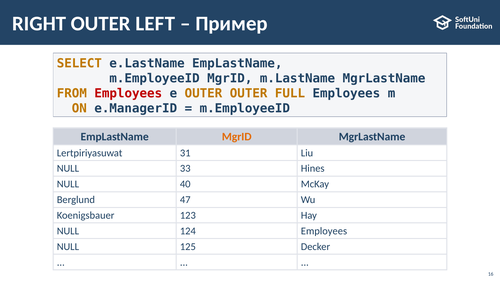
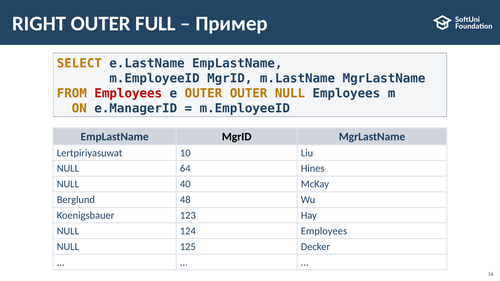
LEFT: LEFT -> FULL (155, 24)
OUTER FULL: FULL -> NULL (290, 93)
MgrID colour: orange -> black (237, 137)
31: 31 -> 10 (185, 153)
33: 33 -> 64 (185, 169)
47: 47 -> 48 (185, 200)
